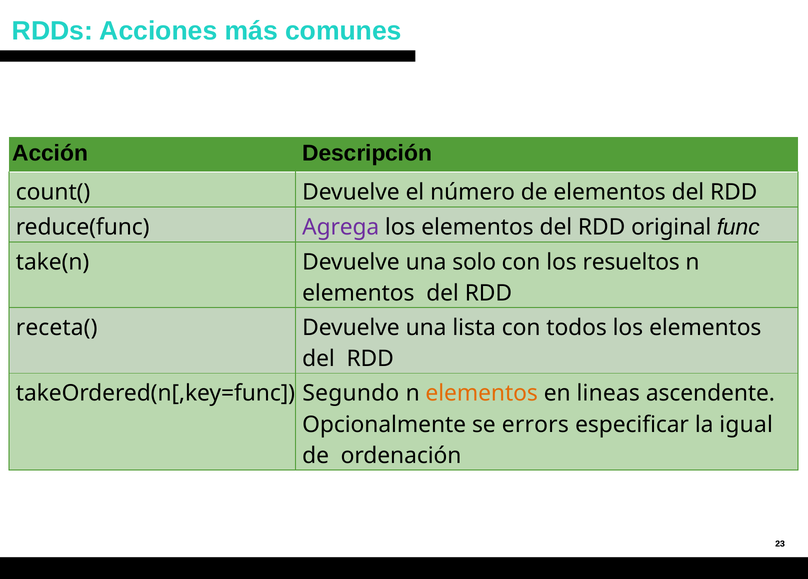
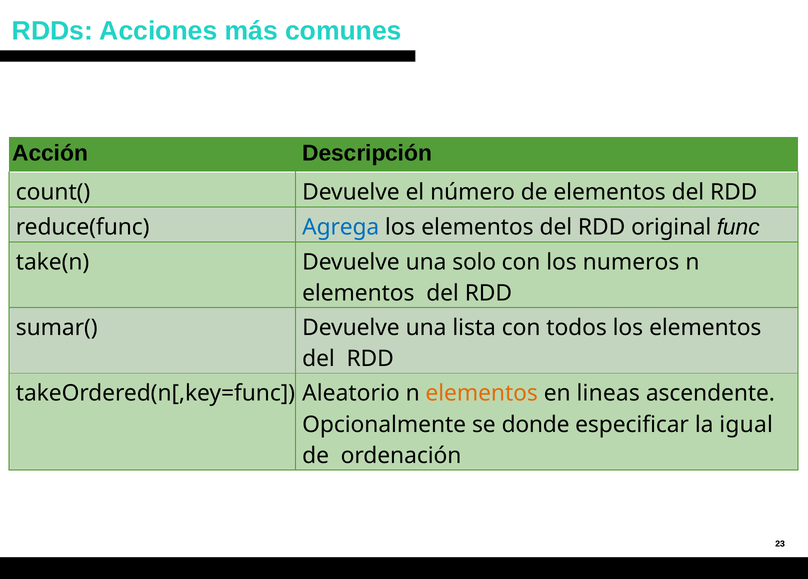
Agrega colour: purple -> blue (341, 227)
resueltos: resueltos -> numeros (631, 262)
receta(: receta( -> sumar( (57, 328)
Segundo: Segundo -> Aleatorio (351, 394)
errors: errors -> donde (536, 425)
